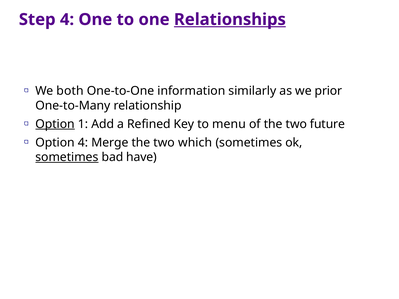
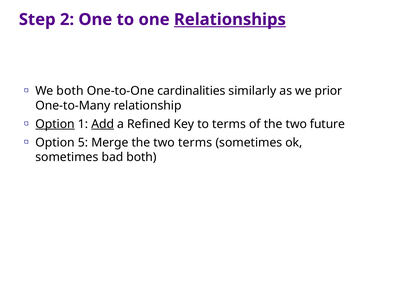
Step 4: 4 -> 2 (67, 20)
information: information -> cardinalities (191, 91)
Add underline: none -> present (103, 124)
to menu: menu -> terms (229, 124)
Option 4: 4 -> 5 (83, 143)
two which: which -> terms (195, 143)
sometimes underline: present -> none (67, 157)
bad have: have -> both (142, 157)
